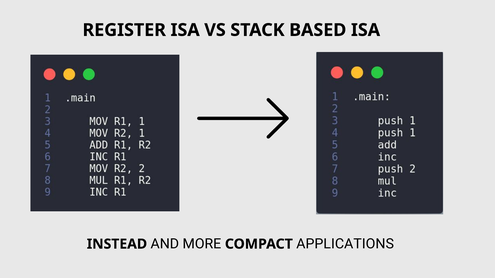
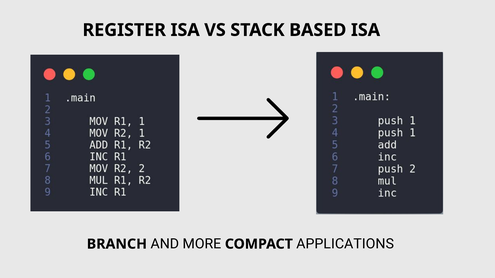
INSTEAD: INSTEAD -> BRANCH (117, 244)
